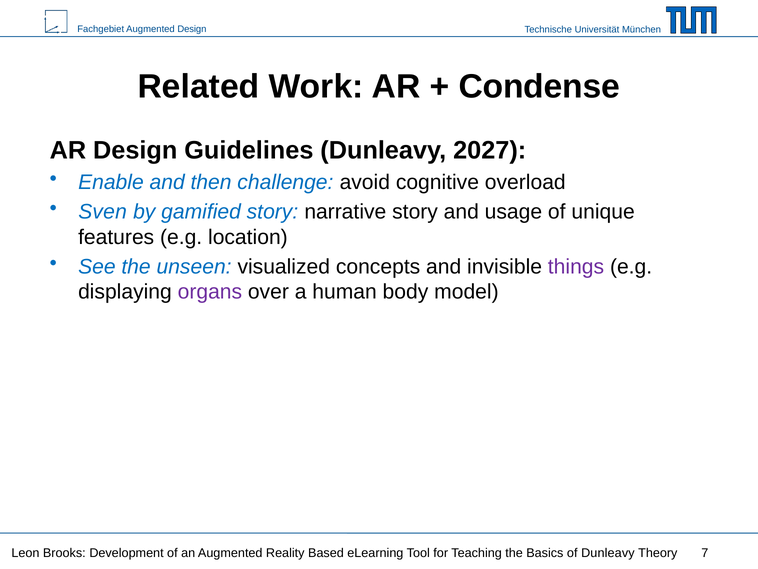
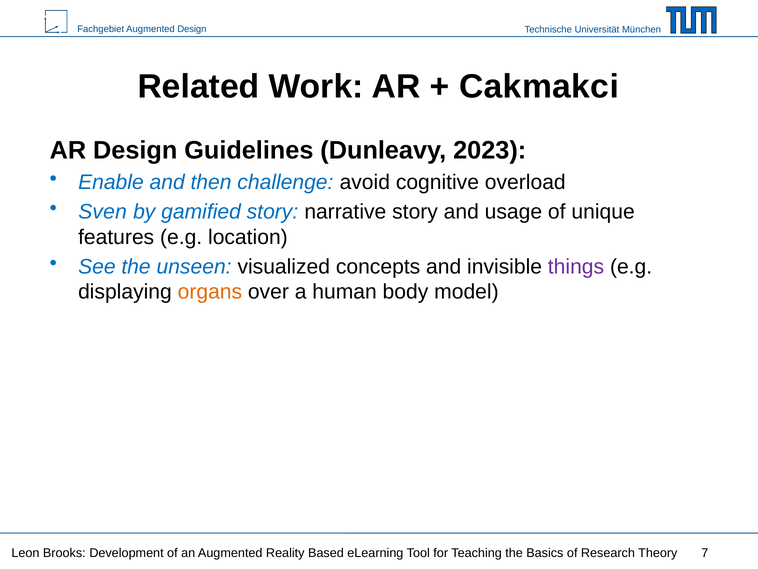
Condense: Condense -> Cakmakci (539, 87)
2027: 2027 -> 2023 (490, 150)
organs colour: purple -> orange (210, 292)
of Dunleavy: Dunleavy -> Research (608, 552)
